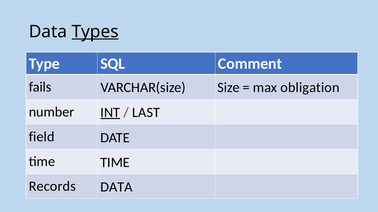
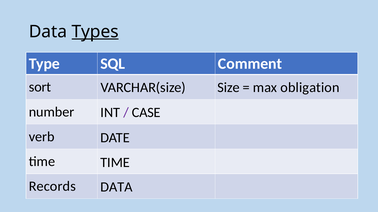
fails: fails -> sort (40, 87)
INT underline: present -> none (110, 113)
LAST: LAST -> CASE (146, 113)
field: field -> verb (42, 137)
